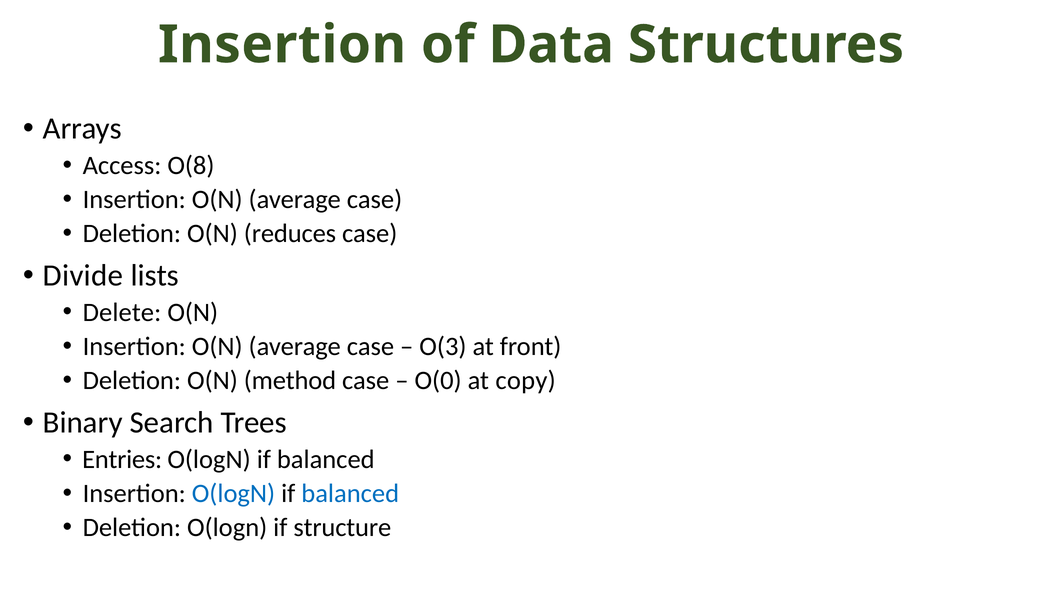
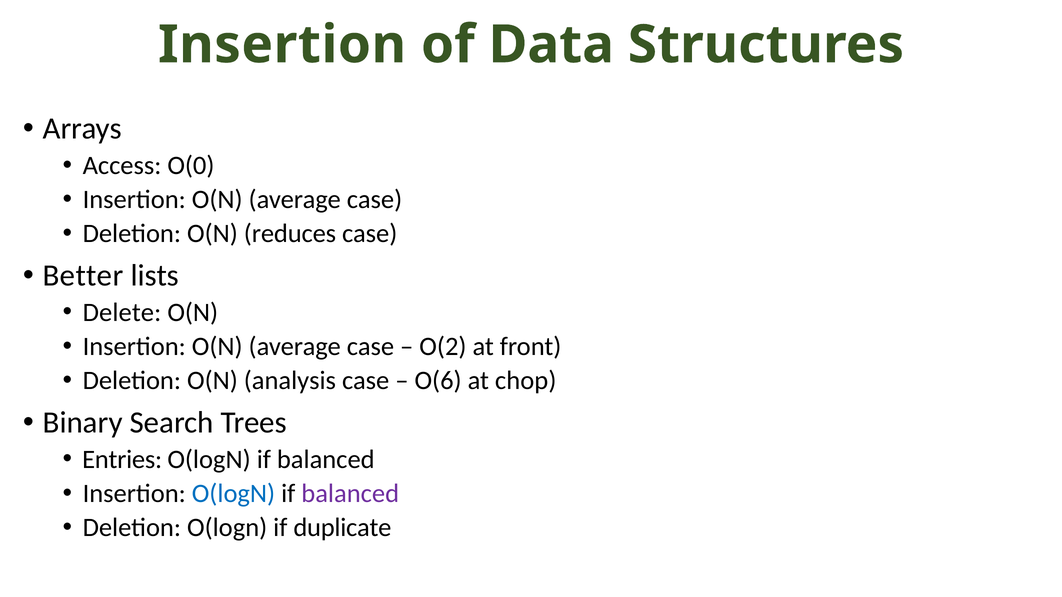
O(8: O(8 -> O(0 (191, 165)
Divide: Divide -> Better (83, 276)
O(3: O(3 -> O(2 (443, 347)
method: method -> analysis (290, 381)
O(0: O(0 -> O(6 (438, 381)
copy: copy -> chop (526, 381)
balanced colour: blue -> purple (350, 494)
structure: structure -> duplicate (342, 528)
